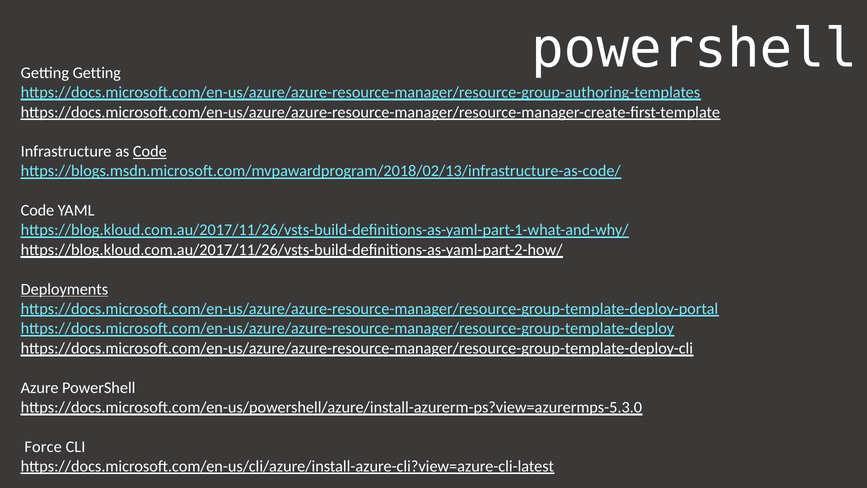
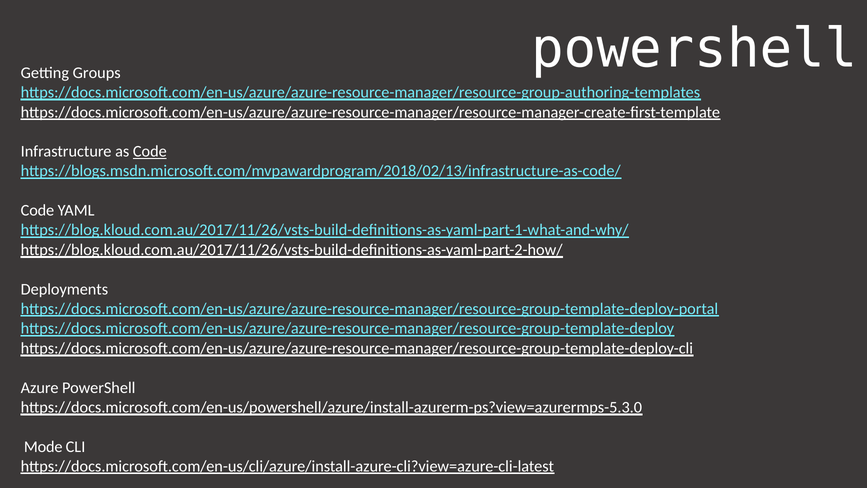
Getting Getting: Getting -> Groups (97, 73)
Deployments underline: present -> none (64, 289)
Force: Force -> Mode (43, 446)
